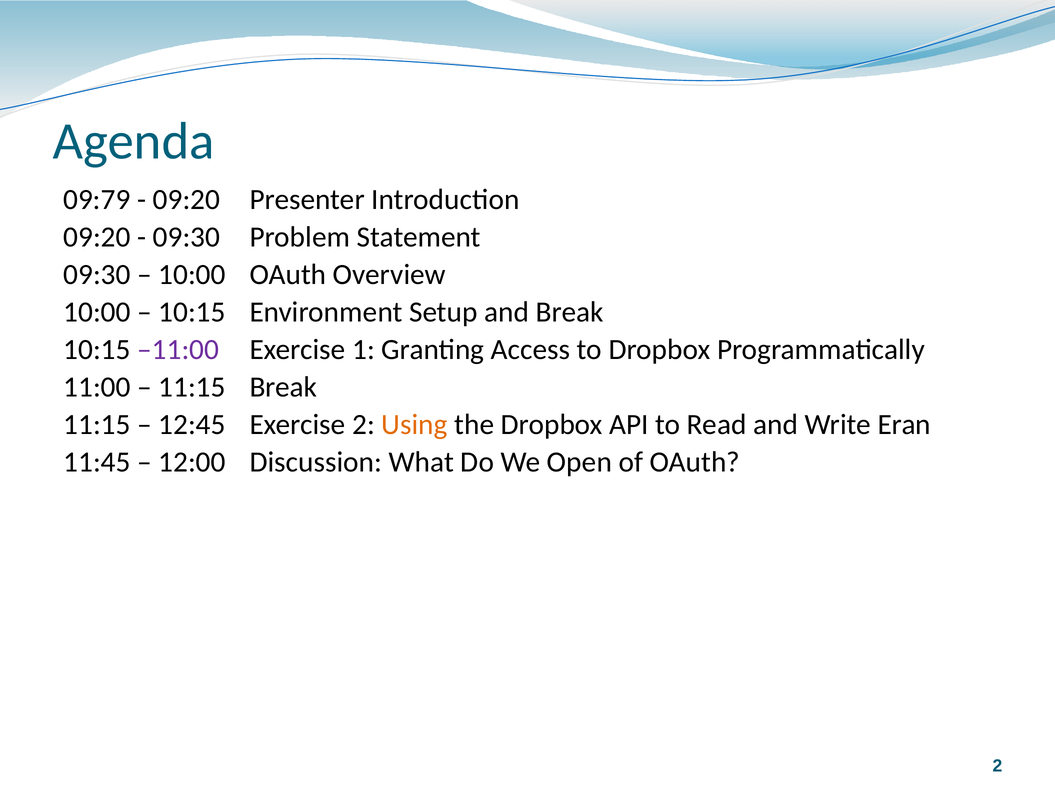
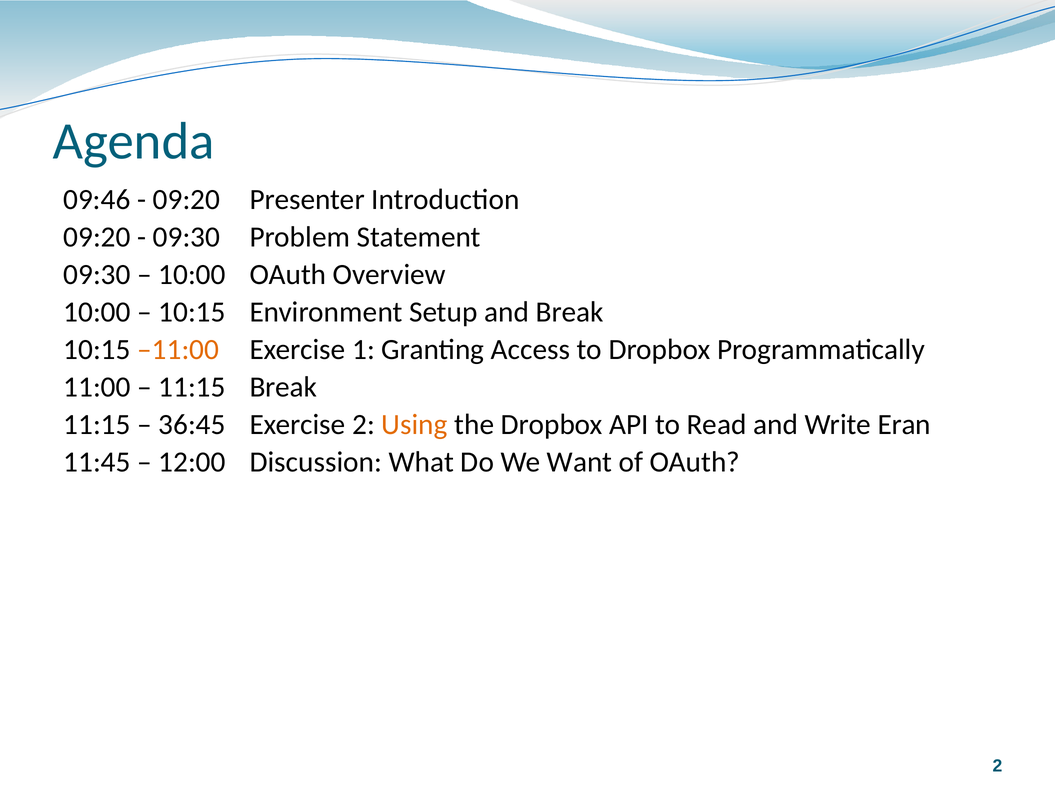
09:79: 09:79 -> 09:46 (97, 199)
–11:00 colour: purple -> orange (178, 350)
12:45: 12:45 -> 36:45 (192, 425)
Open: Open -> Want (580, 462)
